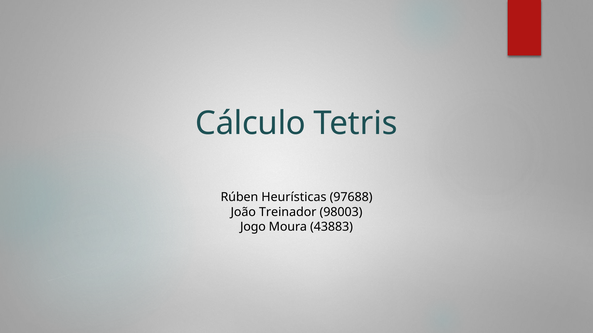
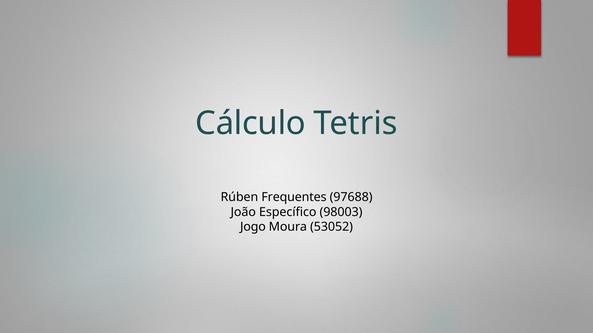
Heurísticas: Heurísticas -> Frequentes (294, 198)
Treinador: Treinador -> Específico (288, 212)
43883: 43883 -> 53052 (332, 227)
